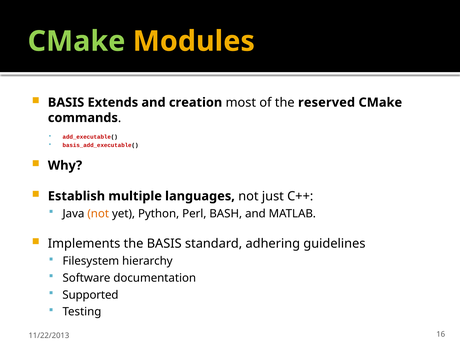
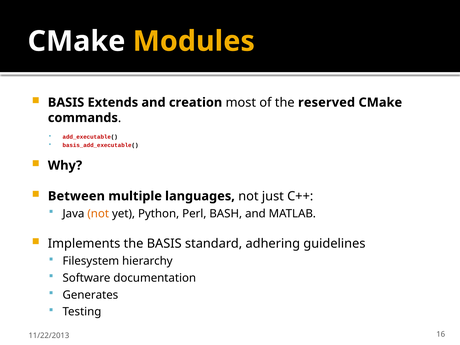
CMake colour: light green -> white (76, 41)
Establish: Establish -> Between (76, 196)
Supported: Supported -> Generates (90, 295)
